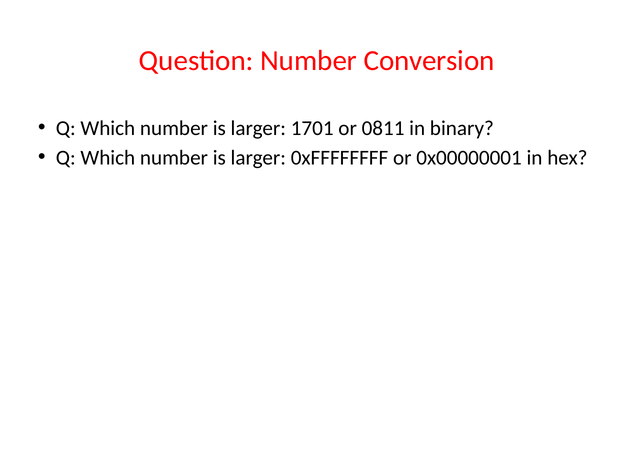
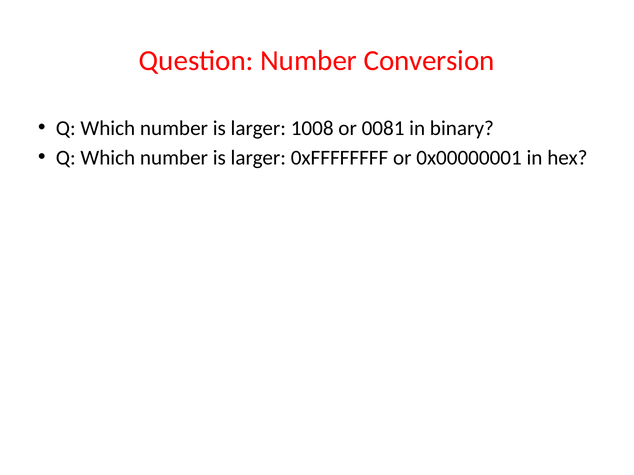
1701: 1701 -> 1008 (312, 128)
0811: 0811 -> 0081 (383, 128)
